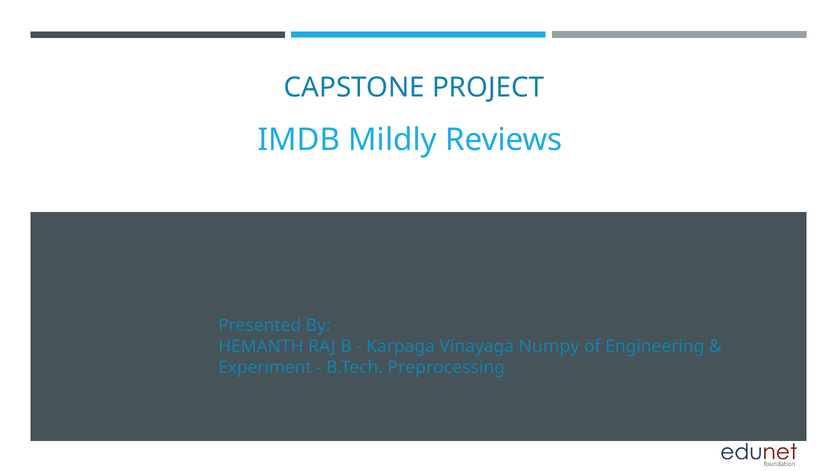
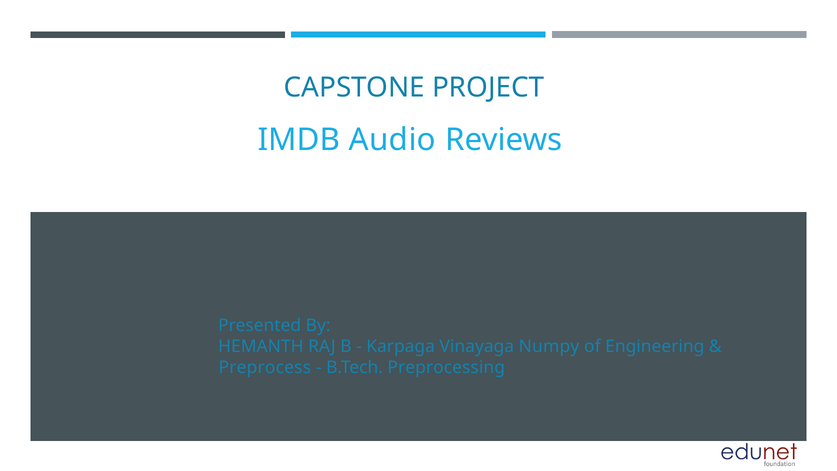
Mildly: Mildly -> Audio (392, 140)
Experiment: Experiment -> Preprocess (265, 367)
